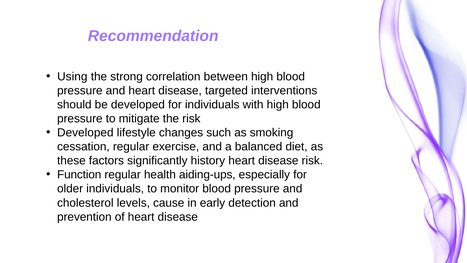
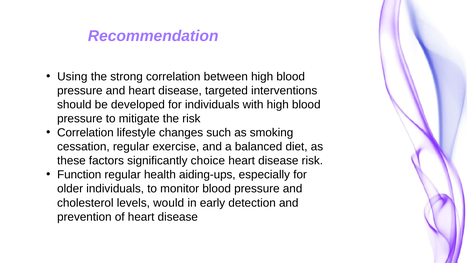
Developed: Developed -> Correlation (85, 133)
history: history -> choice (208, 161)
cause: cause -> would (169, 203)
